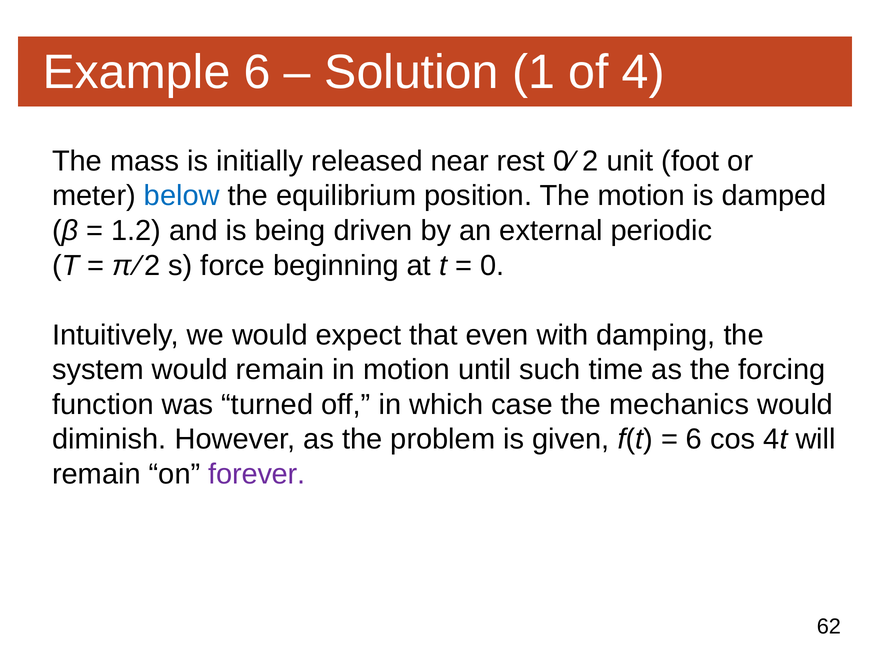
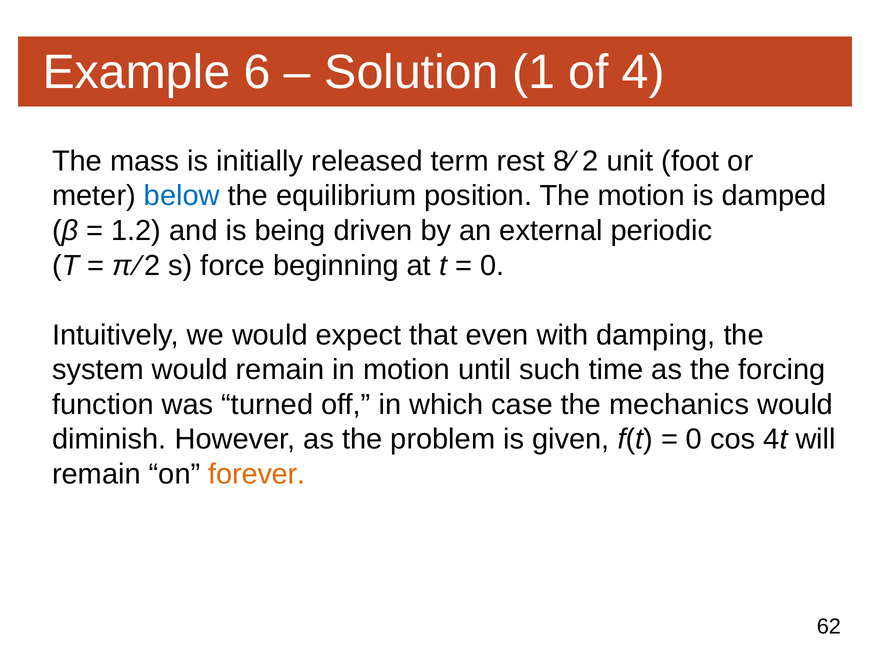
near: near -> term (460, 161)
rest 0: 0 -> 8 (561, 161)
6: 6 -> 0 (694, 440)
forever colour: purple -> orange (257, 474)
